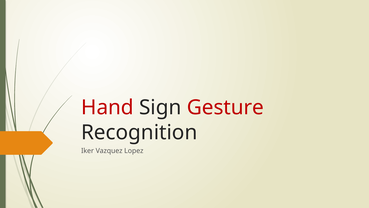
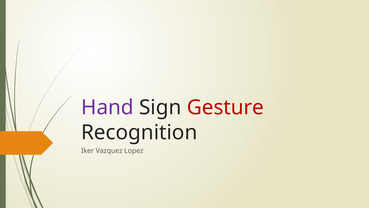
Hand colour: red -> purple (107, 107)
